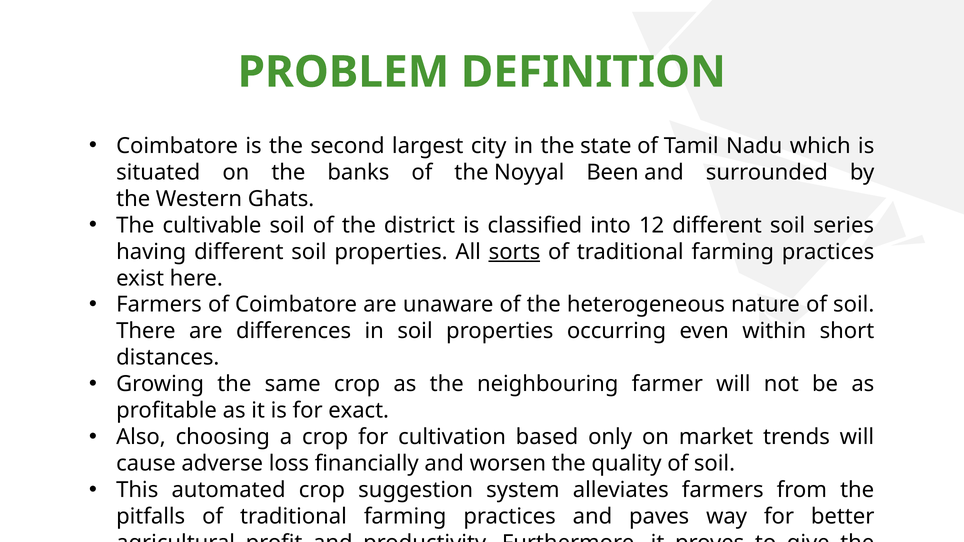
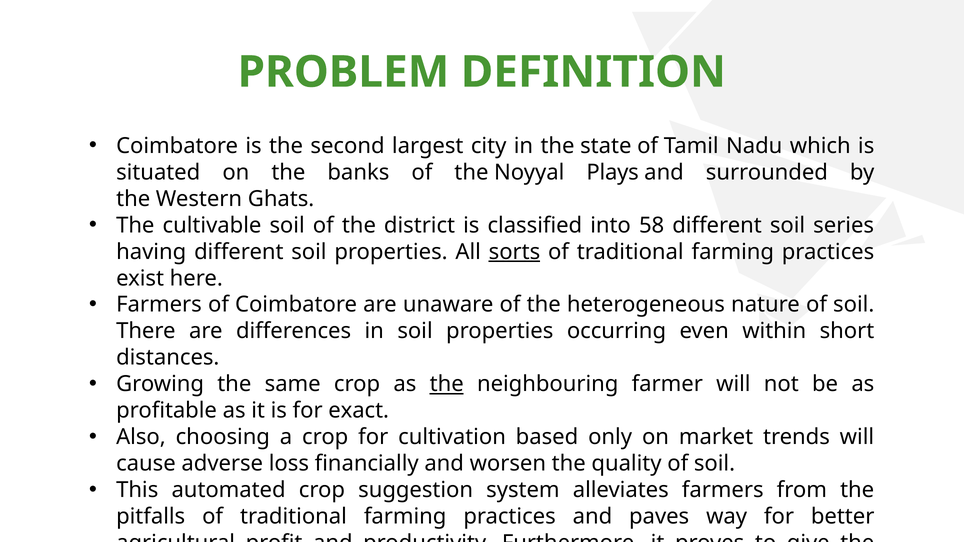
Been: Been -> Plays (613, 172)
12: 12 -> 58 (652, 225)
the underline: none -> present (447, 384)
